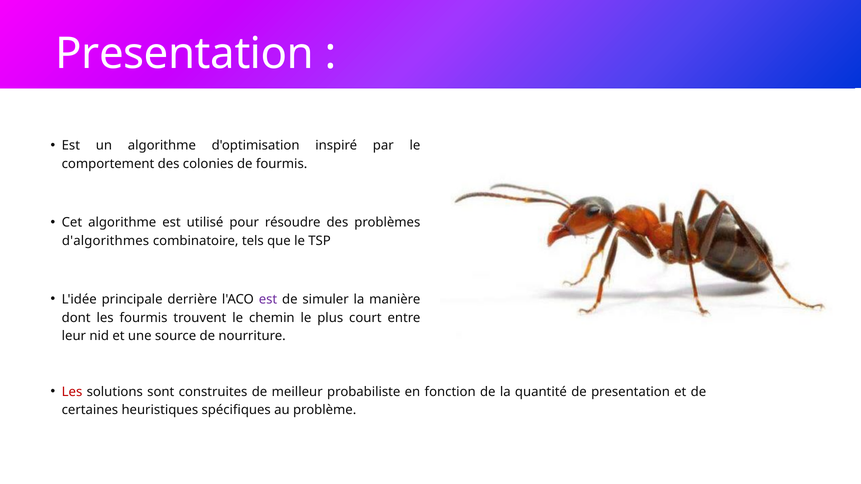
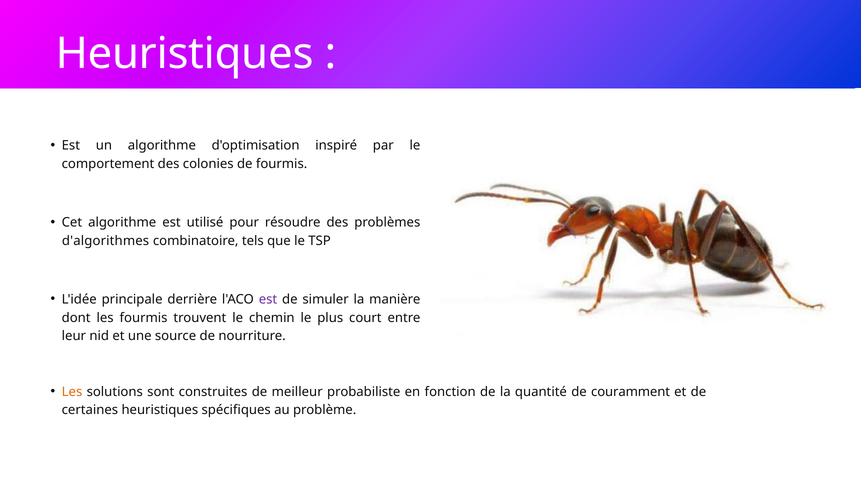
Presentation: Presentation -> Heuristiques (185, 54)
Les colour: red -> orange (72, 392)
de presentation: presentation -> couramment (631, 392)
